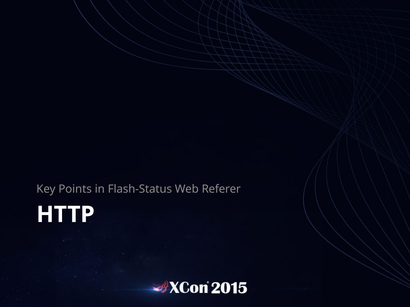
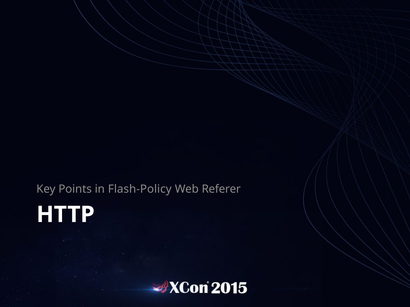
Flash-Status: Flash-Status -> Flash-Policy (140, 190)
